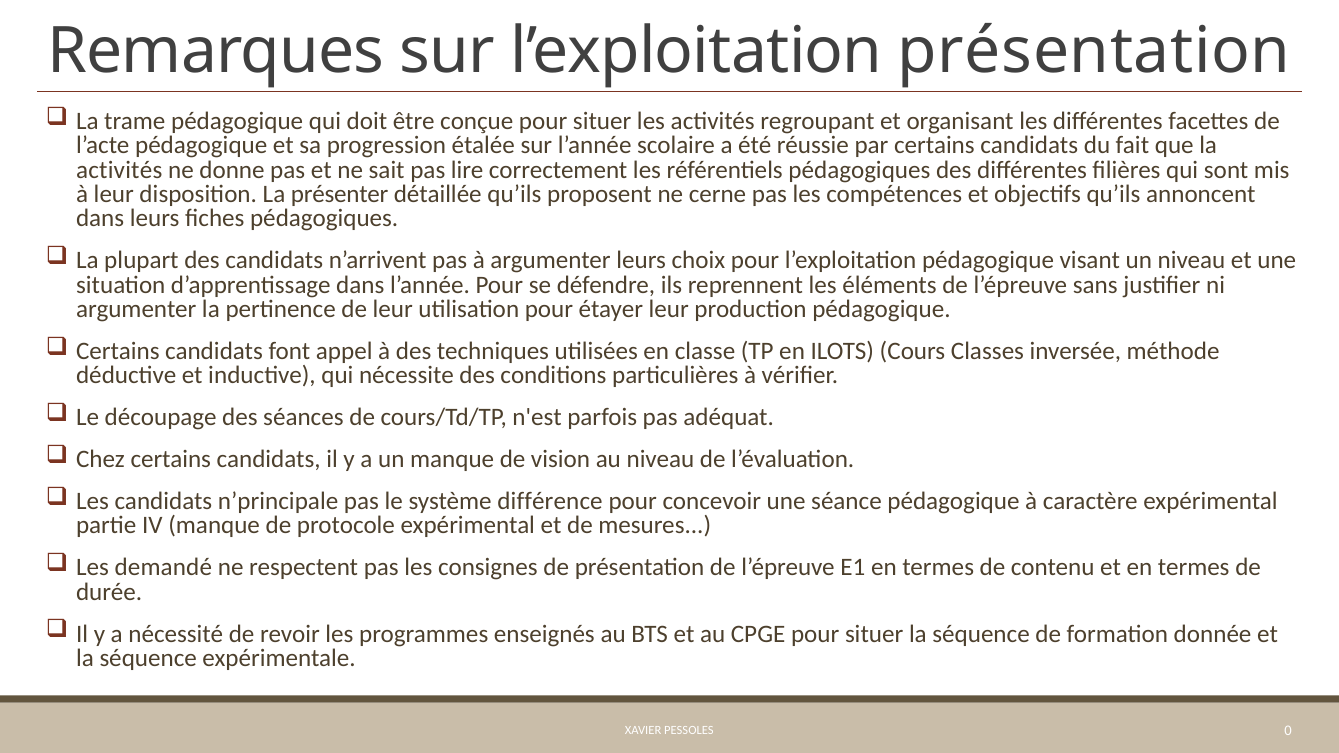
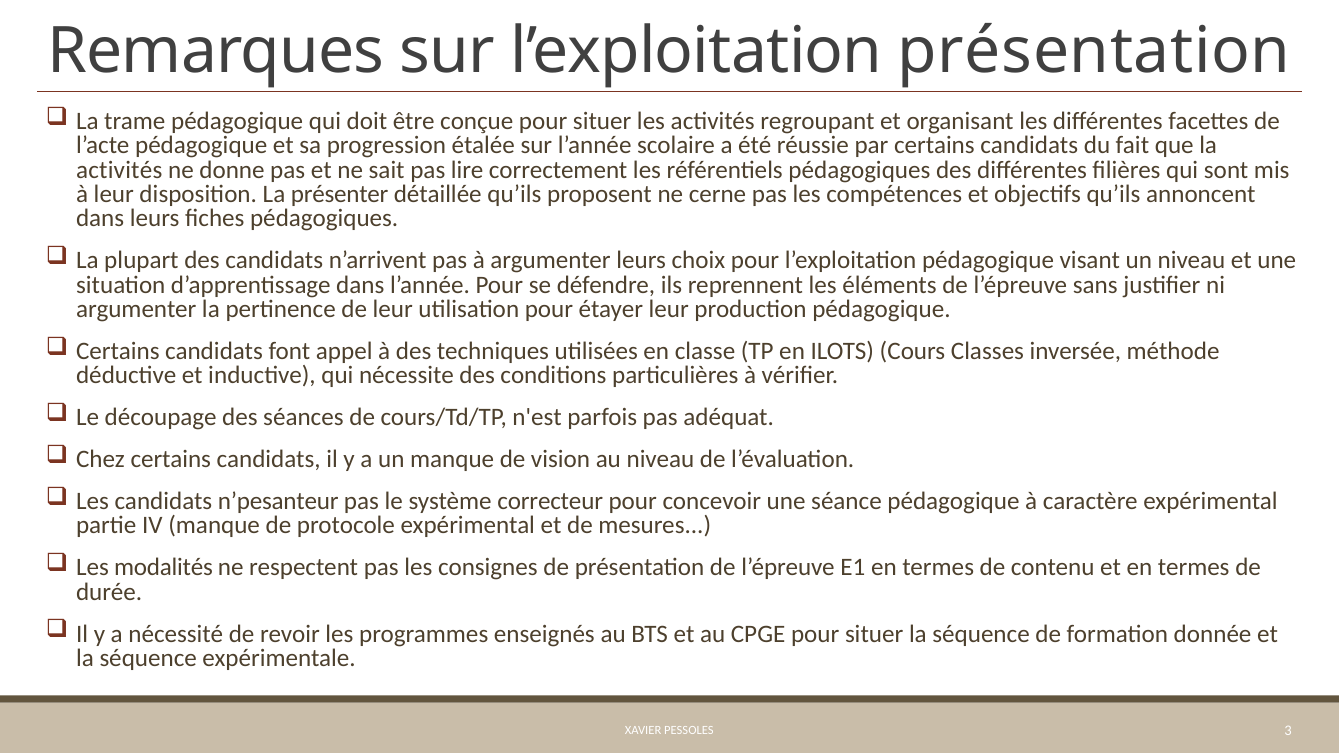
n’principale: n’principale -> n’pesanteur (278, 501)
différence: différence -> correcteur (550, 501)
demandé: demandé -> modalités (164, 568)
0: 0 -> 3 (1288, 730)
